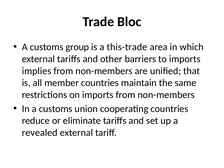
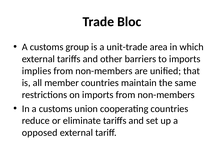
this-trade: this-trade -> unit-trade (127, 47)
revealed: revealed -> opposed (40, 133)
